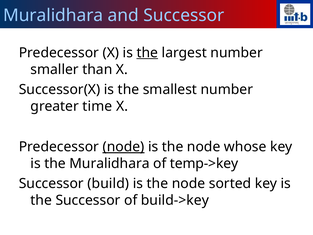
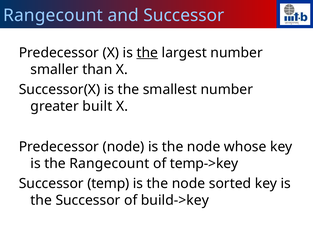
Muralidhara: Muralidhara -> Rangecount (53, 15)
time: time -> built (97, 106)
node underline: present -> none (123, 147)
the Muralidhara: Muralidhara -> Rangecount (109, 163)
build: build -> temp (108, 183)
